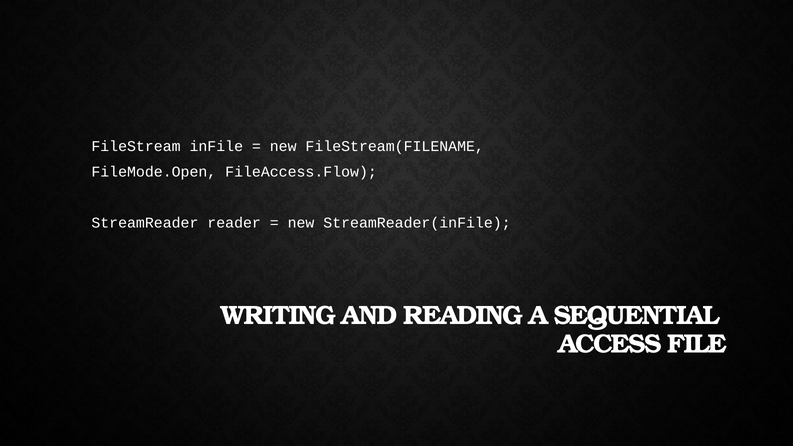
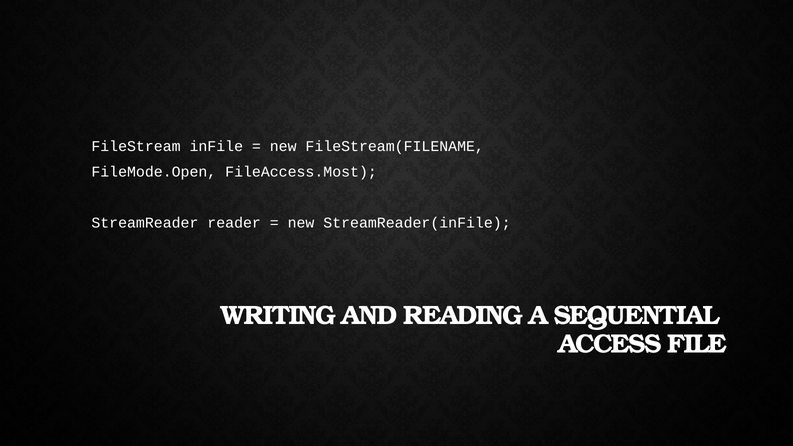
FileAccess.Flow: FileAccess.Flow -> FileAccess.Most (301, 172)
